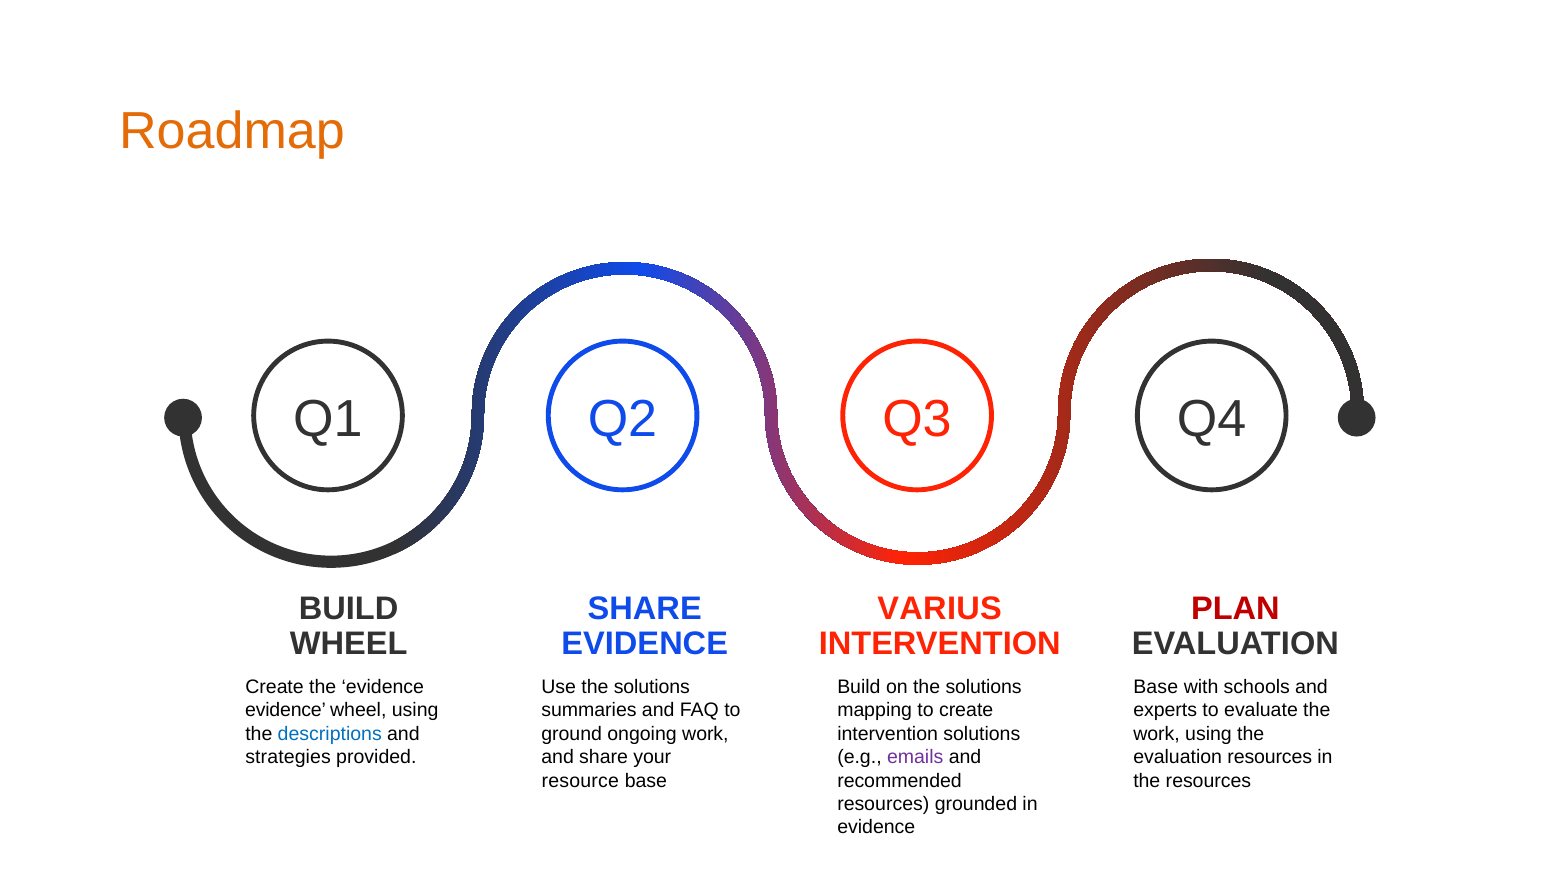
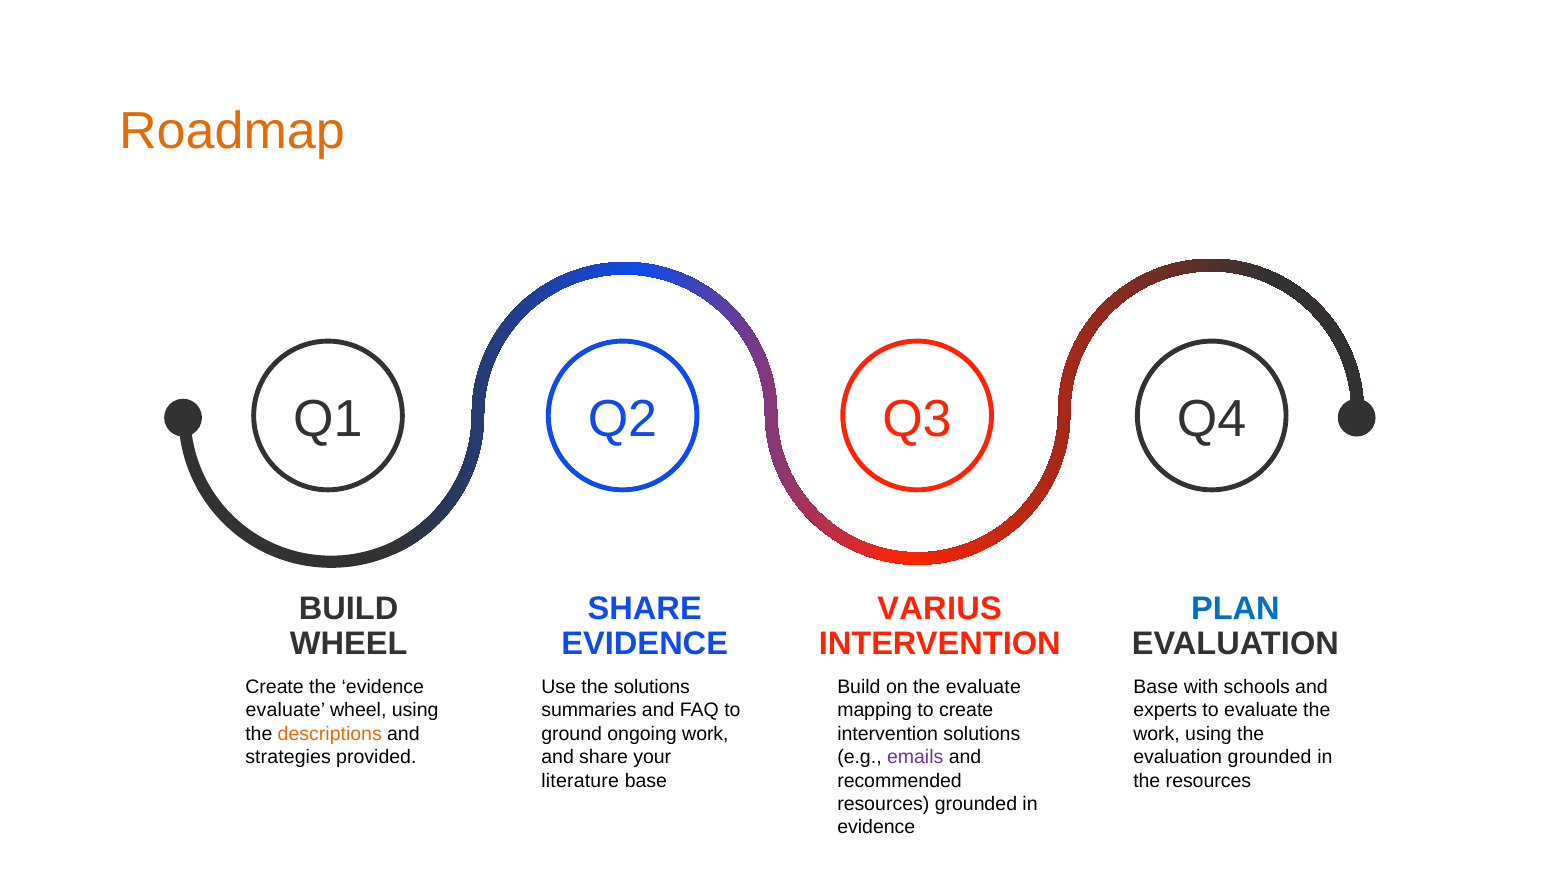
PLAN colour: red -> blue (1235, 608)
on the solutions: solutions -> evaluate (983, 687)
evidence: evidence -> evaluate (285, 710)
descriptions colour: blue -> orange (330, 733)
evaluation resources: resources -> grounded (1270, 757)
resource: resource -> literature (580, 780)
